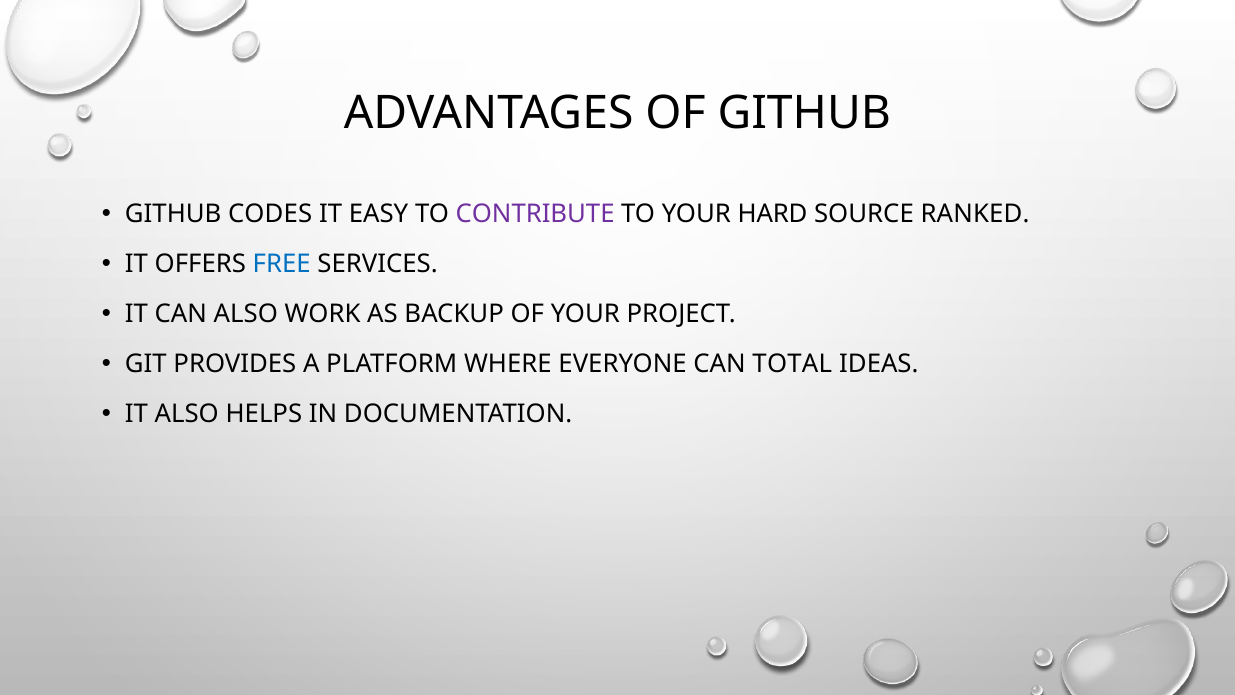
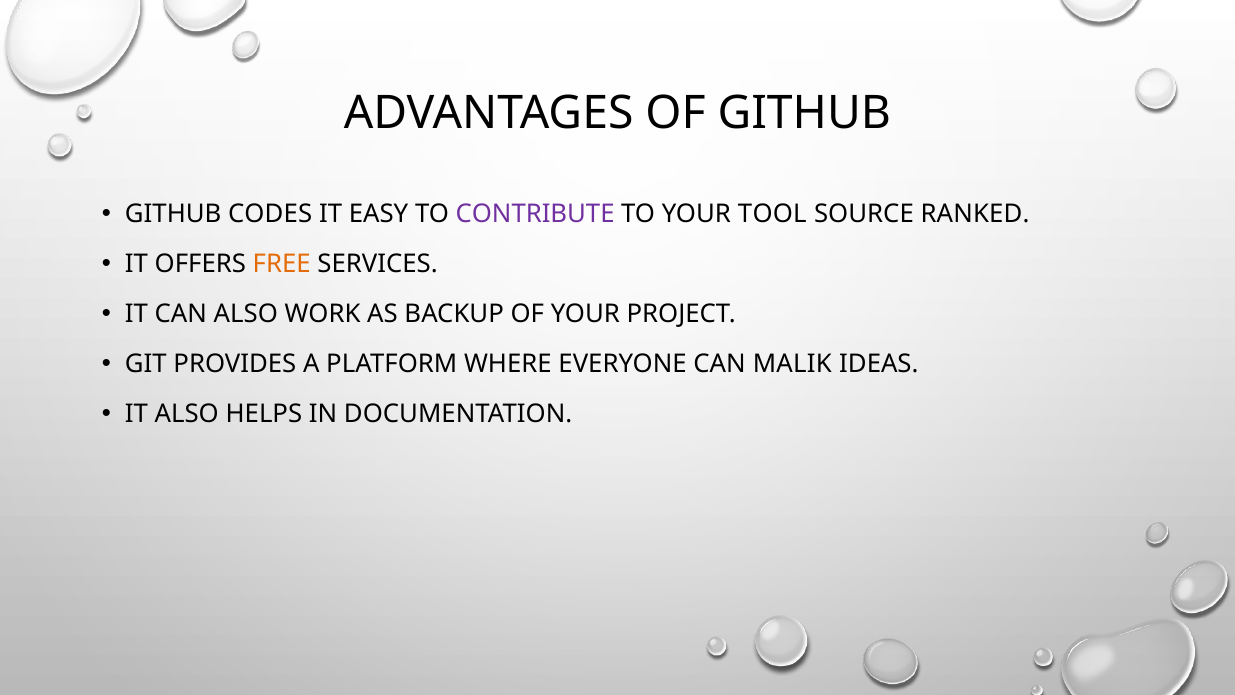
HARD: HARD -> TOOL (772, 214)
FREE colour: blue -> orange (282, 264)
TOTAL: TOTAL -> MALIK (792, 364)
